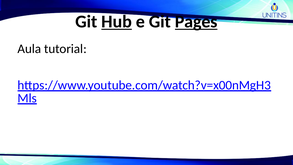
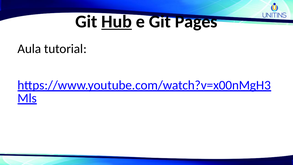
Pages underline: present -> none (196, 22)
